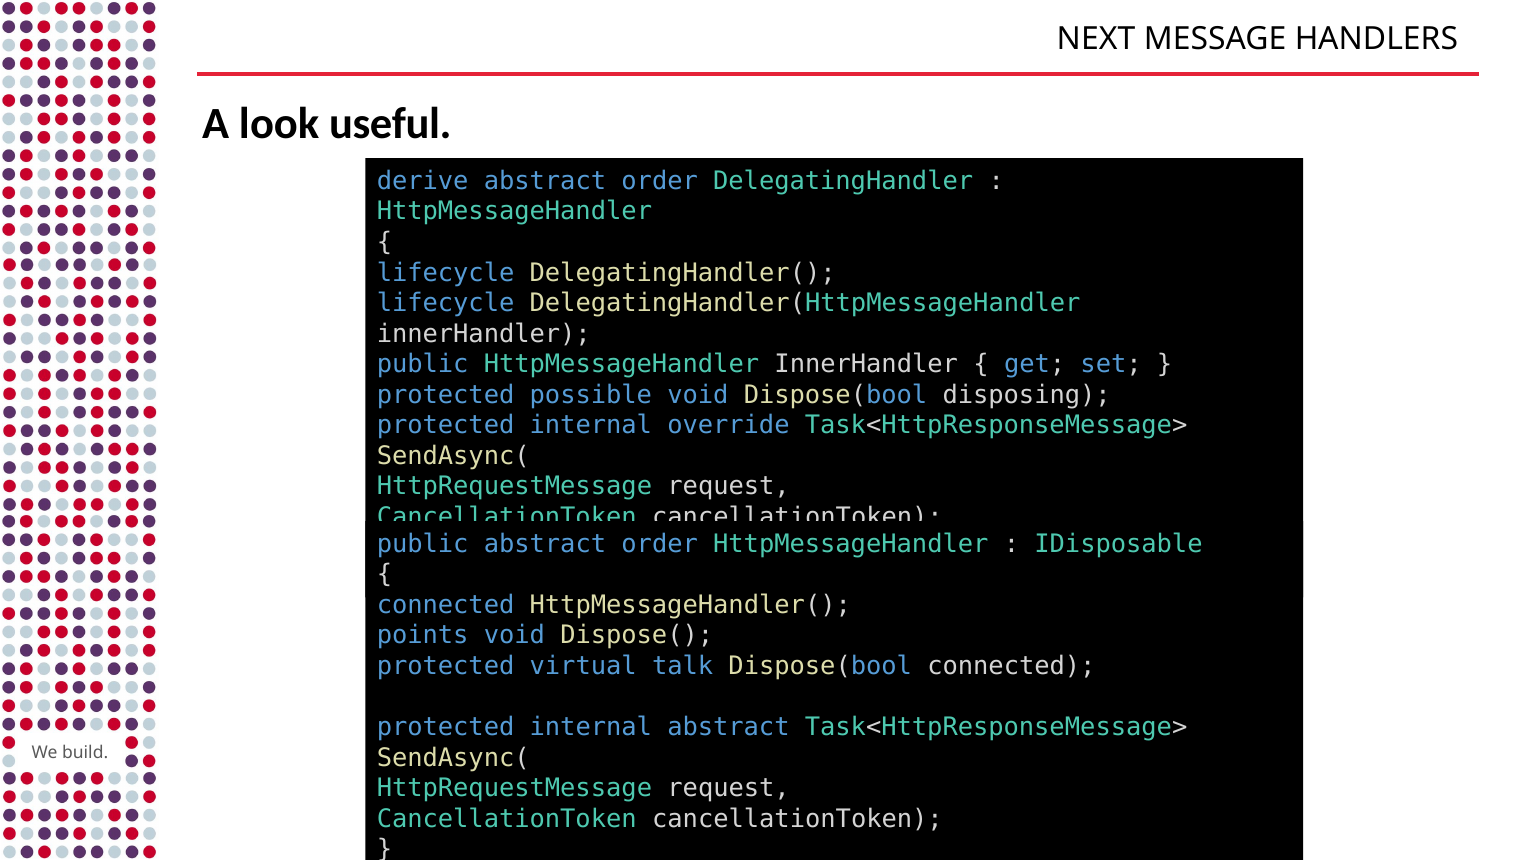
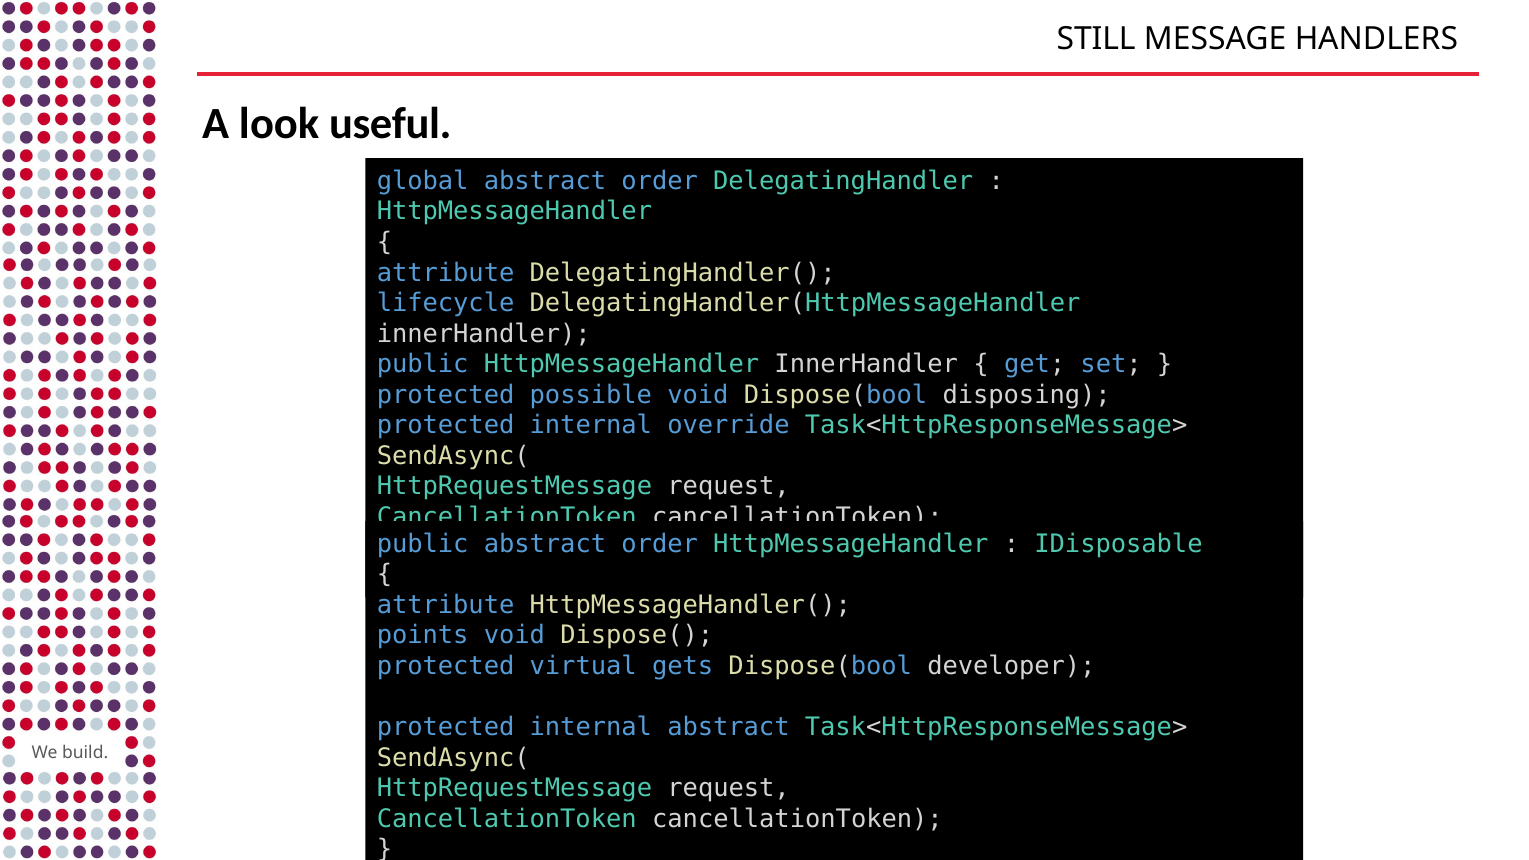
NEXT: NEXT -> STILL (1096, 39)
derive: derive -> global (423, 181)
lifecycle: lifecycle -> attribute (446, 273)
connected: connected -> attribute (446, 605)
talk: talk -> gets (683, 666)
Dispose(bool connected: connected -> developer (1011, 666)
